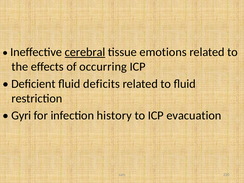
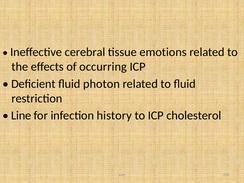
cerebral underline: present -> none (85, 52)
deficits: deficits -> photon (101, 84)
Gyri: Gyri -> Line (21, 116)
evacuation: evacuation -> cholesterol (194, 116)
